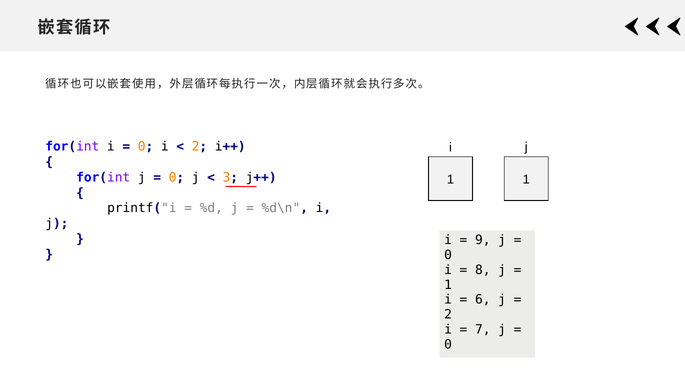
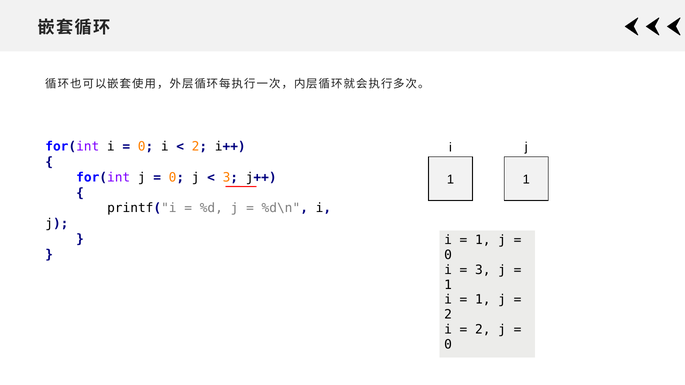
9: 9 -> 1 (483, 240)
8: 8 -> 3 (483, 270)
6: 6 -> 1 (483, 300)
7: 7 -> 2 (483, 330)
